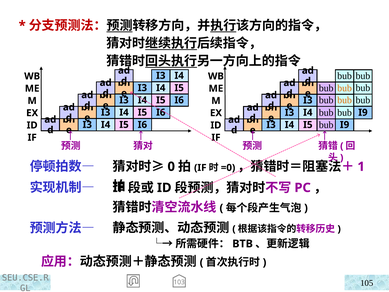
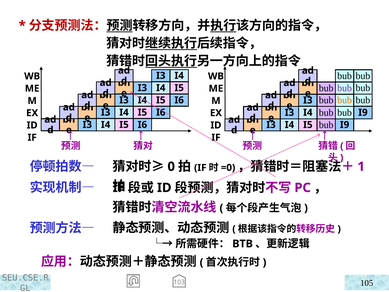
bub colour: orange -> purple (345, 88)
